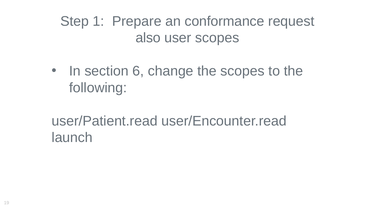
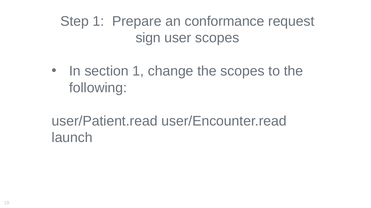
also: also -> sign (148, 38)
section 6: 6 -> 1 (138, 71)
